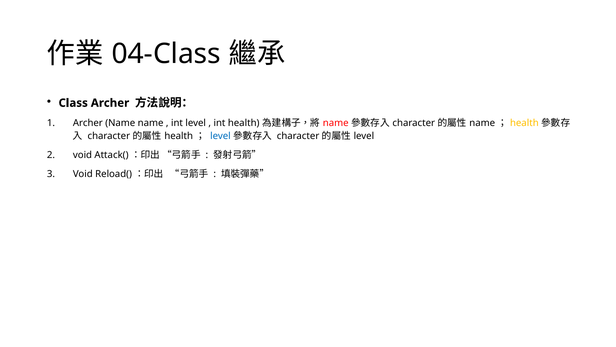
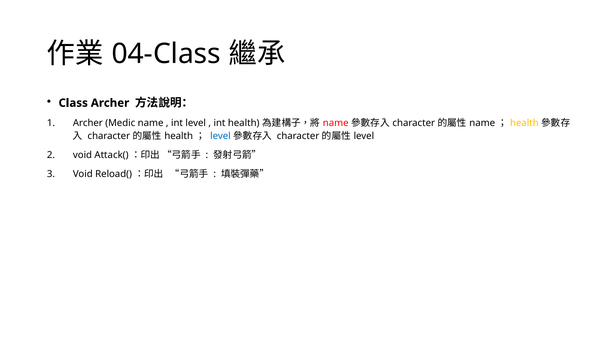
Archer Name: Name -> Medic (120, 123)
